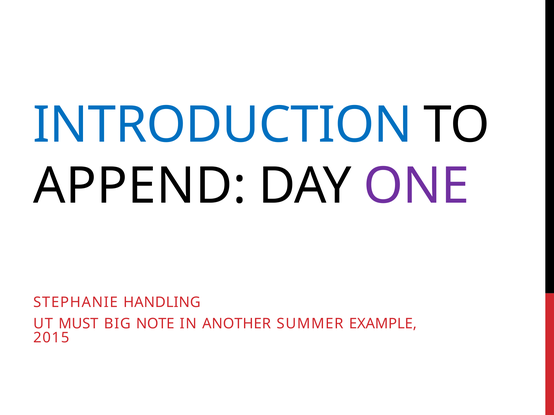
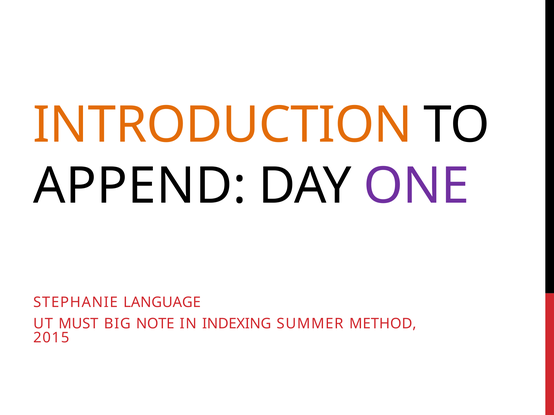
INTRODUCTION colour: blue -> orange (223, 125)
HANDLING: HANDLING -> LANGUAGE (162, 303)
ANOTHER: ANOTHER -> INDEXING (237, 324)
EXAMPLE: EXAMPLE -> METHOD (383, 324)
